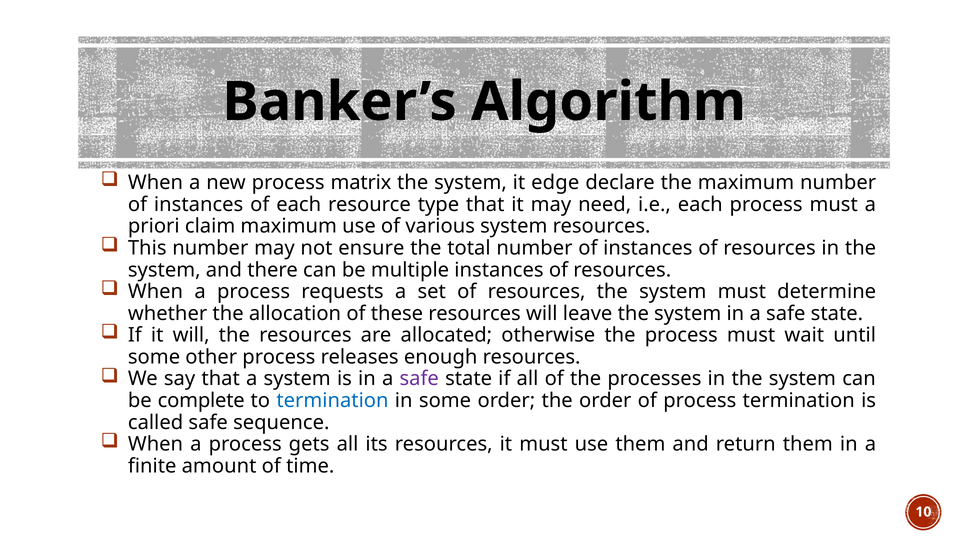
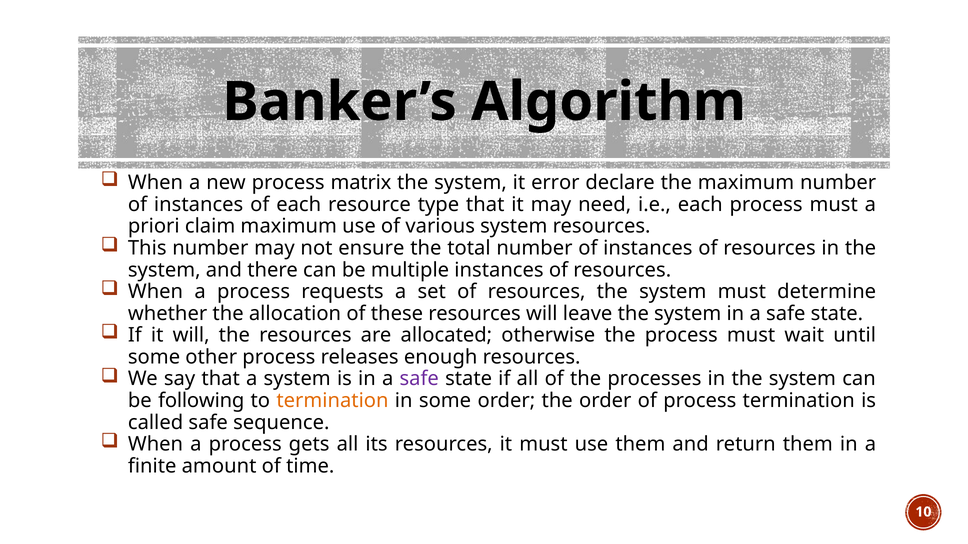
edge: edge -> error (555, 183)
complete: complete -> following (201, 401)
termination colour: blue -> orange (332, 401)
